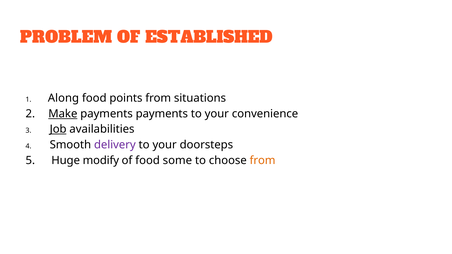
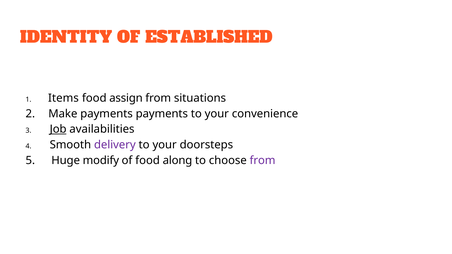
PROBLEM: PROBLEM -> IDENTITY (66, 37)
Along: Along -> Items (63, 98)
points: points -> assign (126, 98)
Make underline: present -> none (63, 114)
some: some -> along (177, 161)
from colour: orange -> purple (263, 161)
